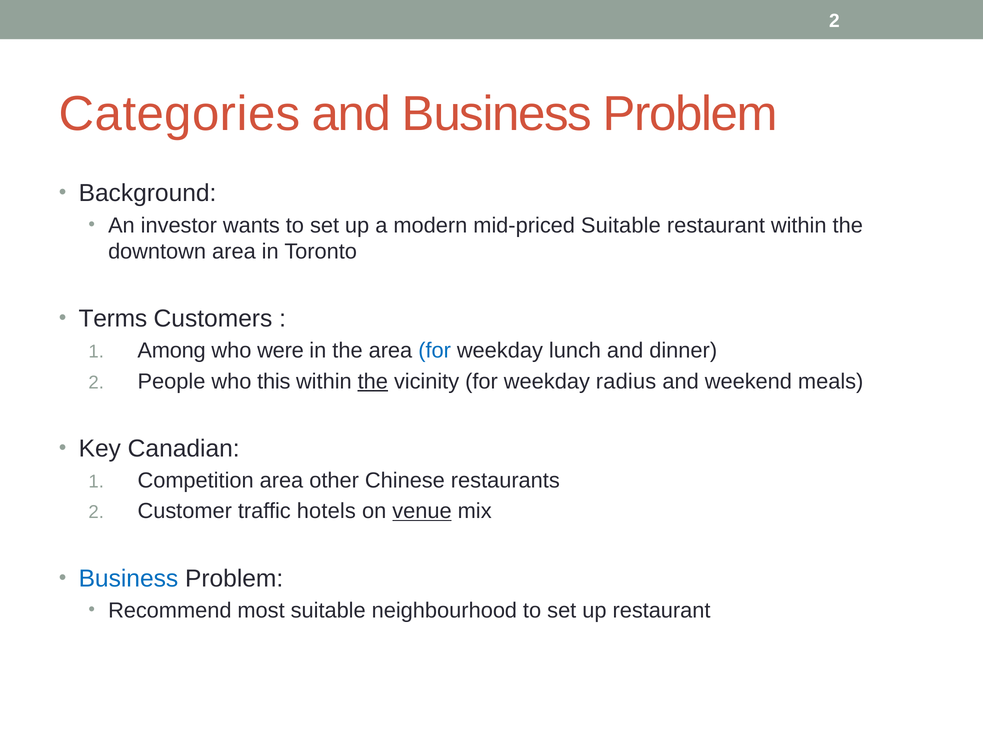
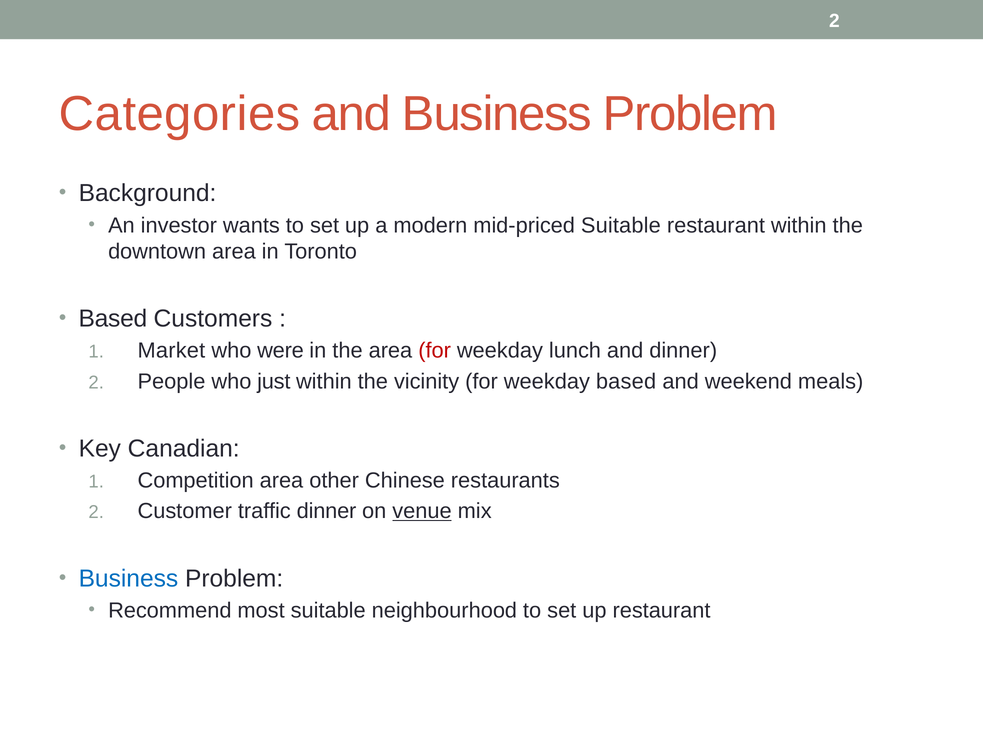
Terms: Terms -> Based (113, 319)
Among: Among -> Market (171, 351)
for colour: blue -> red (435, 351)
this: this -> just (274, 381)
the underline: present -> none (373, 381)
weekday radius: radius -> based (626, 381)
traffic hotels: hotels -> dinner (327, 511)
